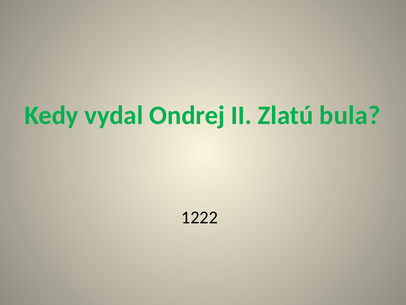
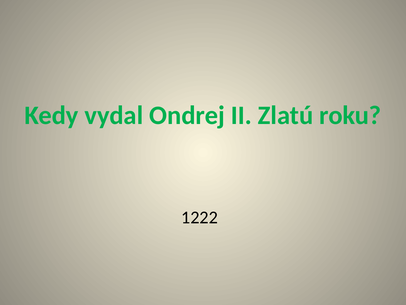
bula: bula -> roku (350, 115)
